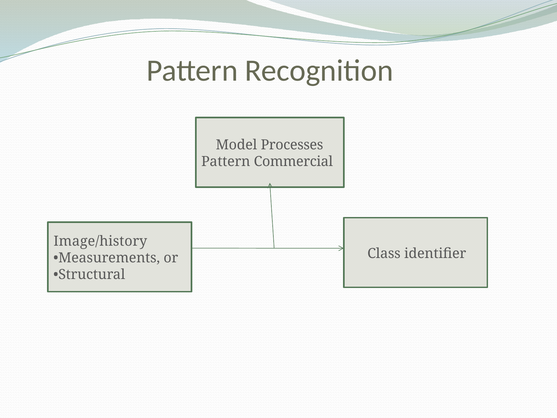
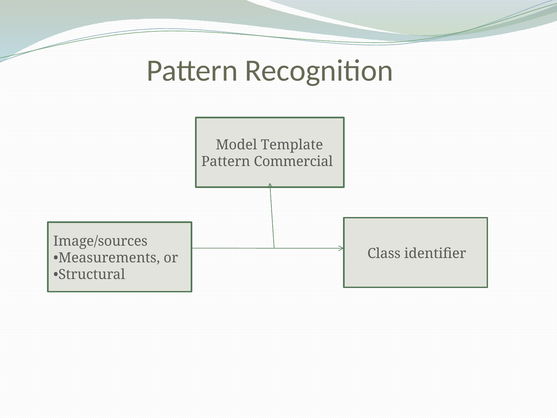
Processes: Processes -> Template (292, 145)
Image/history: Image/history -> Image/sources (100, 241)
